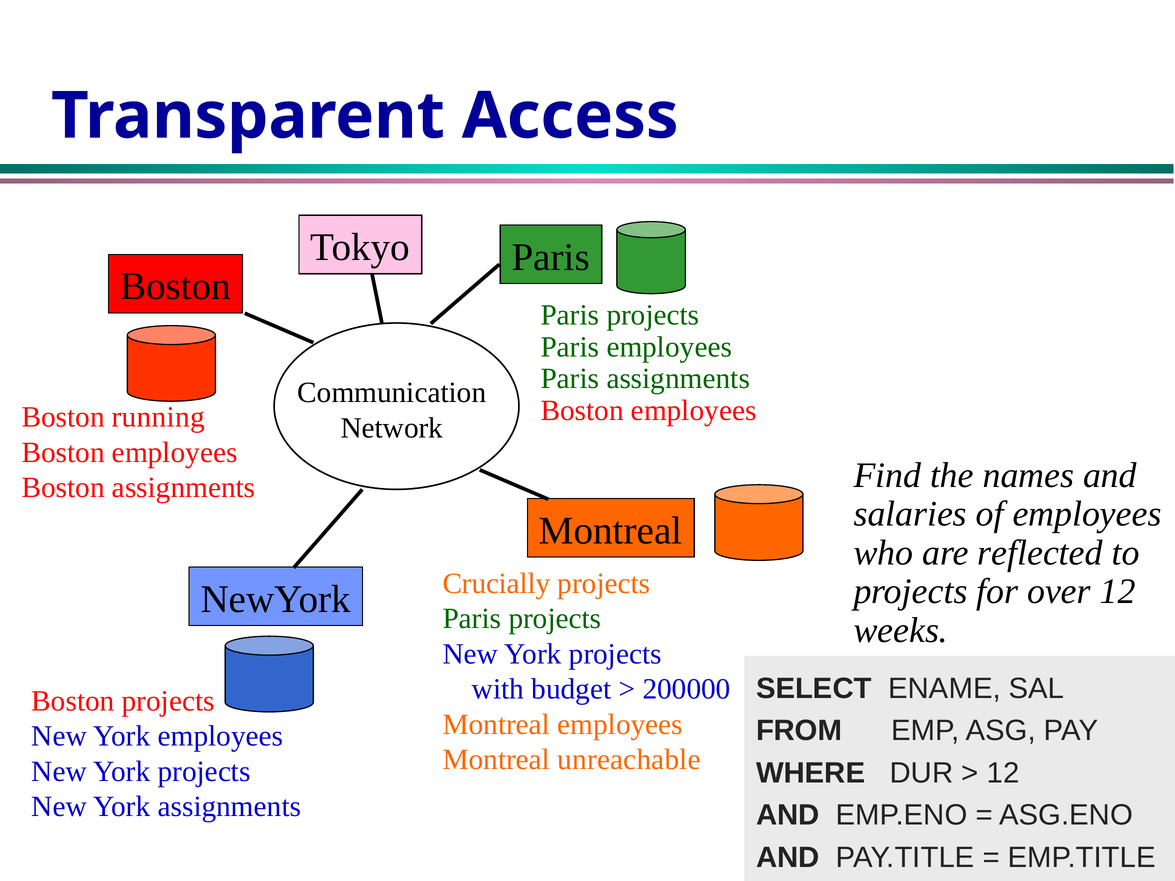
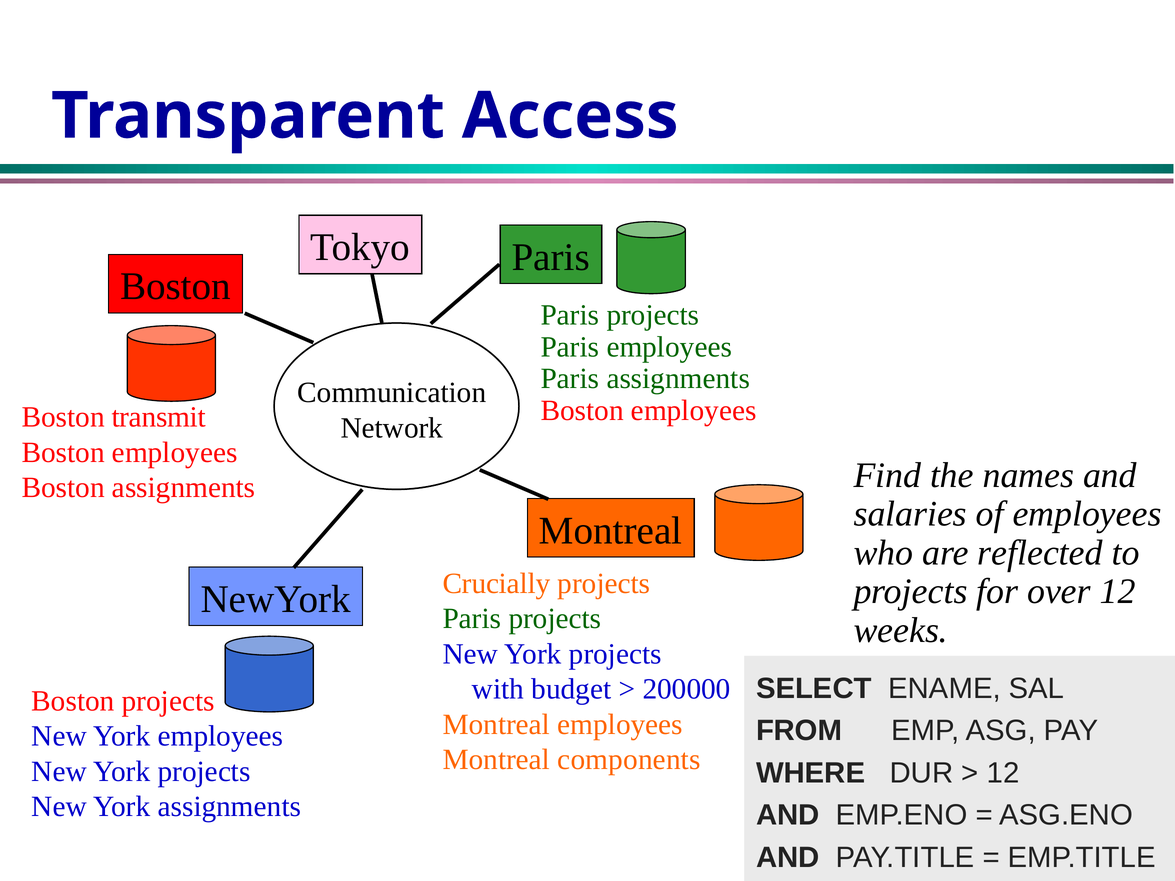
running: running -> transmit (159, 417)
unreachable: unreachable -> components (629, 760)
